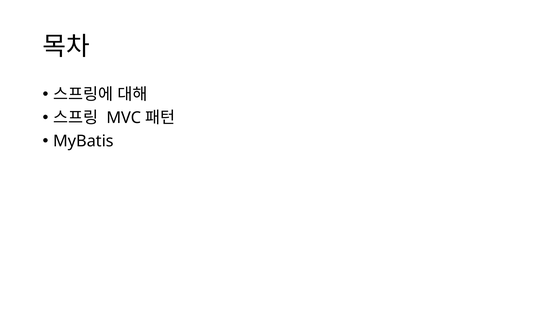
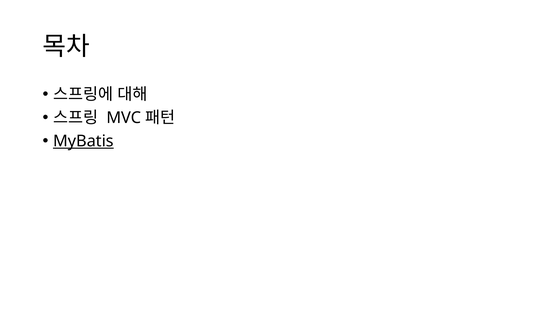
MyBatis underline: none -> present (83, 141)
